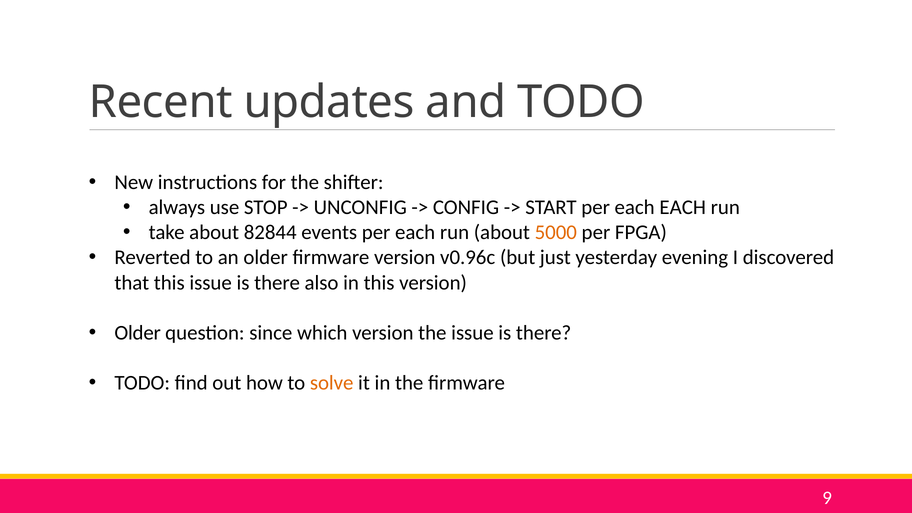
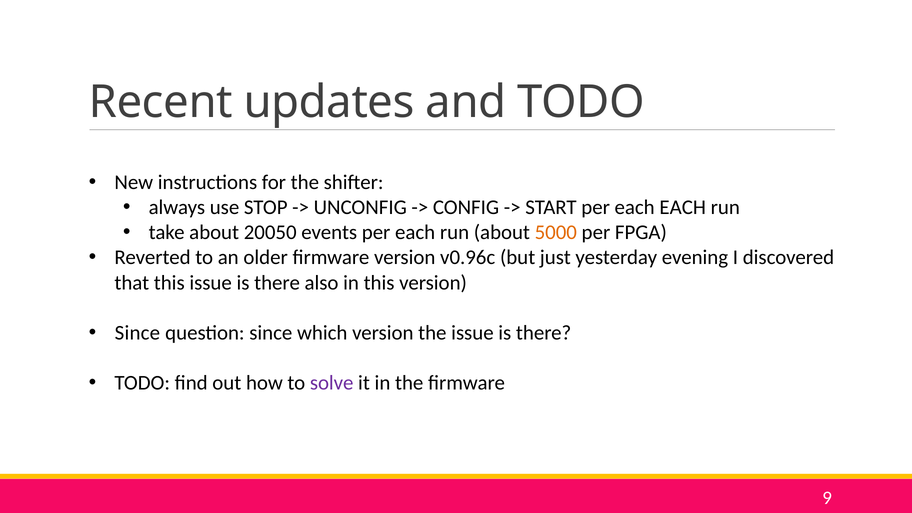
82844: 82844 -> 20050 (270, 232)
Older: Older -> Since (137, 333)
solve colour: orange -> purple (332, 383)
